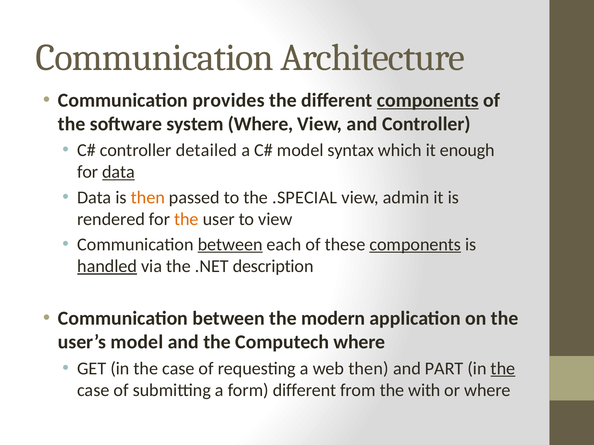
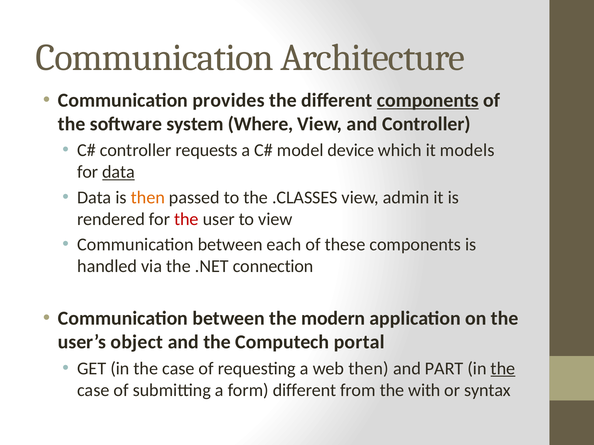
detailed: detailed -> requests (207, 150)
syntax: syntax -> device (351, 150)
enough: enough -> models (467, 150)
.SPECIAL: .SPECIAL -> .CLASSES (305, 198)
the colour: orange -> red (186, 219)
between underline: present -> none (230, 245)
components underline: present -> none (415, 245)
handled underline: present -> none (107, 267)
description: description -> connection (273, 267)
user’s model: model -> object (137, 343)
Computech where: where -> portal (359, 343)
or where: where -> syntax (487, 391)
